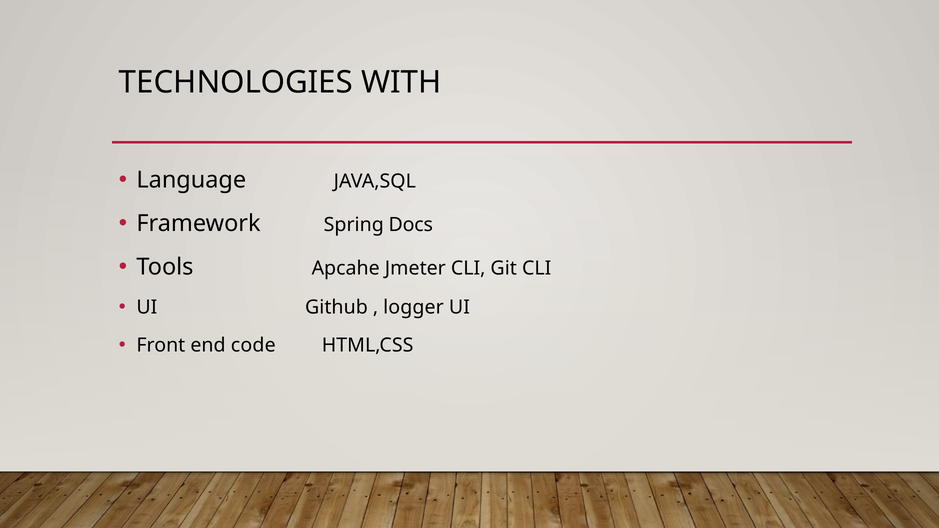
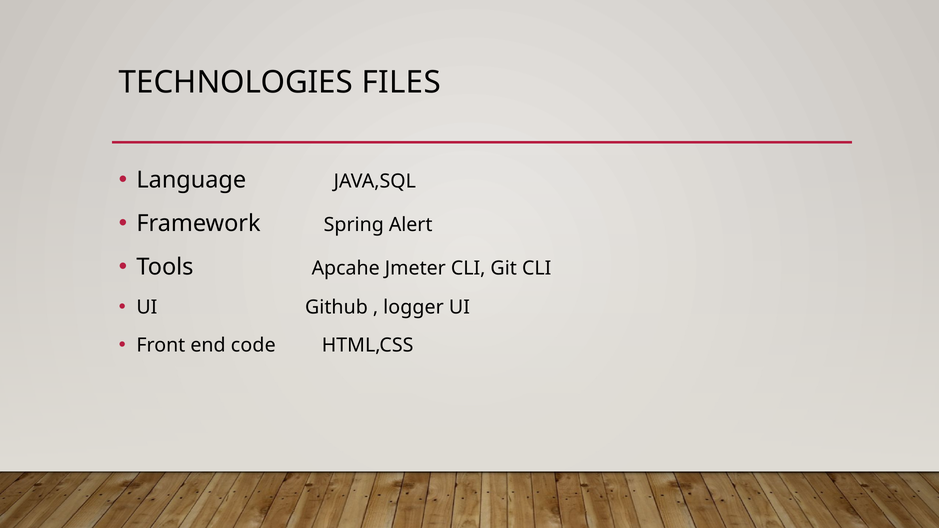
WITH: WITH -> FILES (401, 82)
Docs: Docs -> Alert (411, 225)
